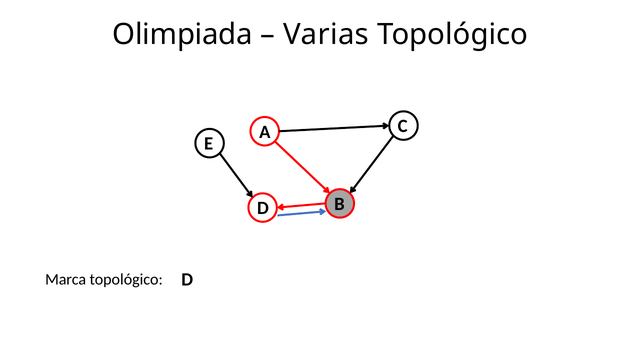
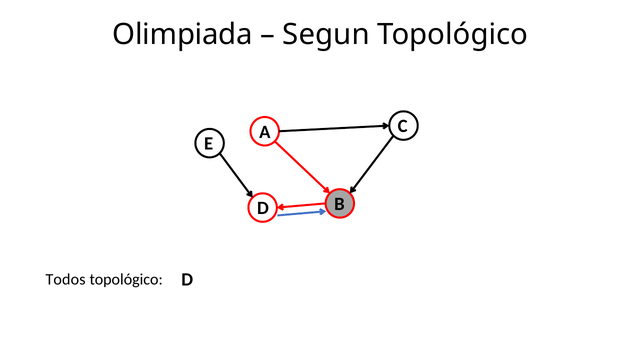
Varias: Varias -> Segun (326, 35)
Marca: Marca -> Todos (66, 279)
